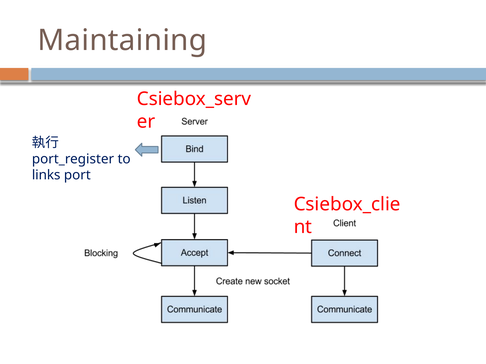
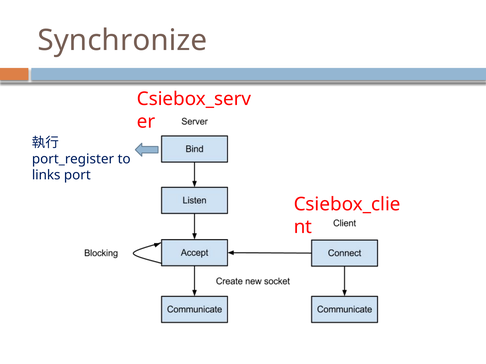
Maintaining: Maintaining -> Synchronize (122, 41)
